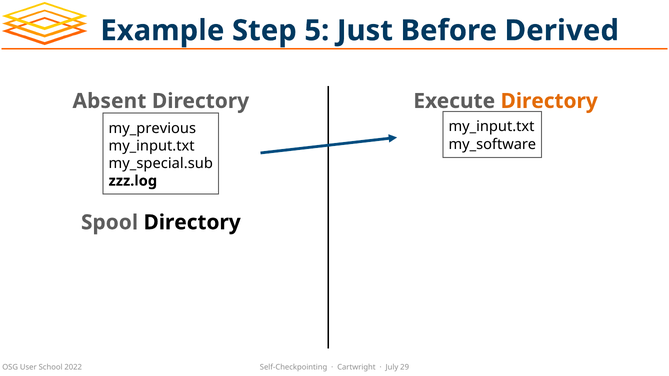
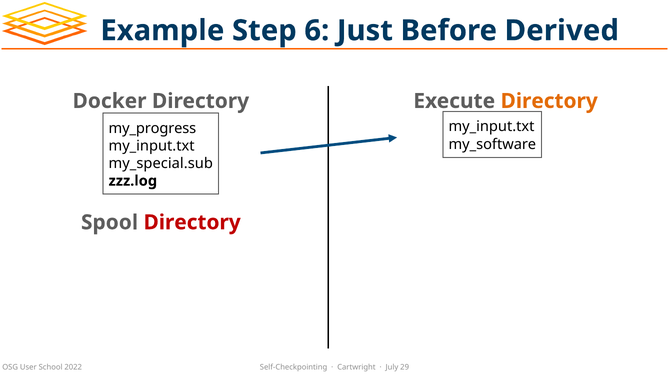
5: 5 -> 6 (317, 31)
Absent: Absent -> Docker (110, 101)
my_previous: my_previous -> my_progress (152, 128)
Directory colour: black -> red (192, 223)
